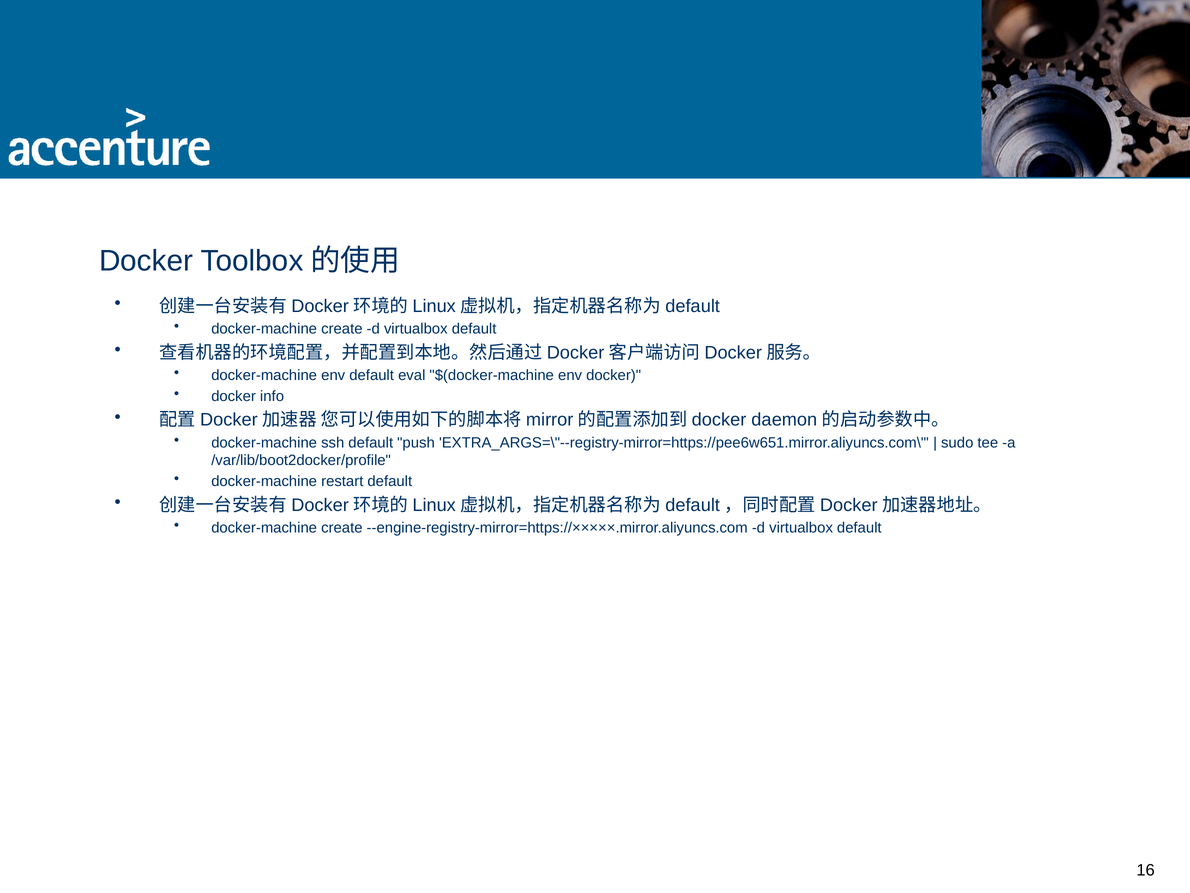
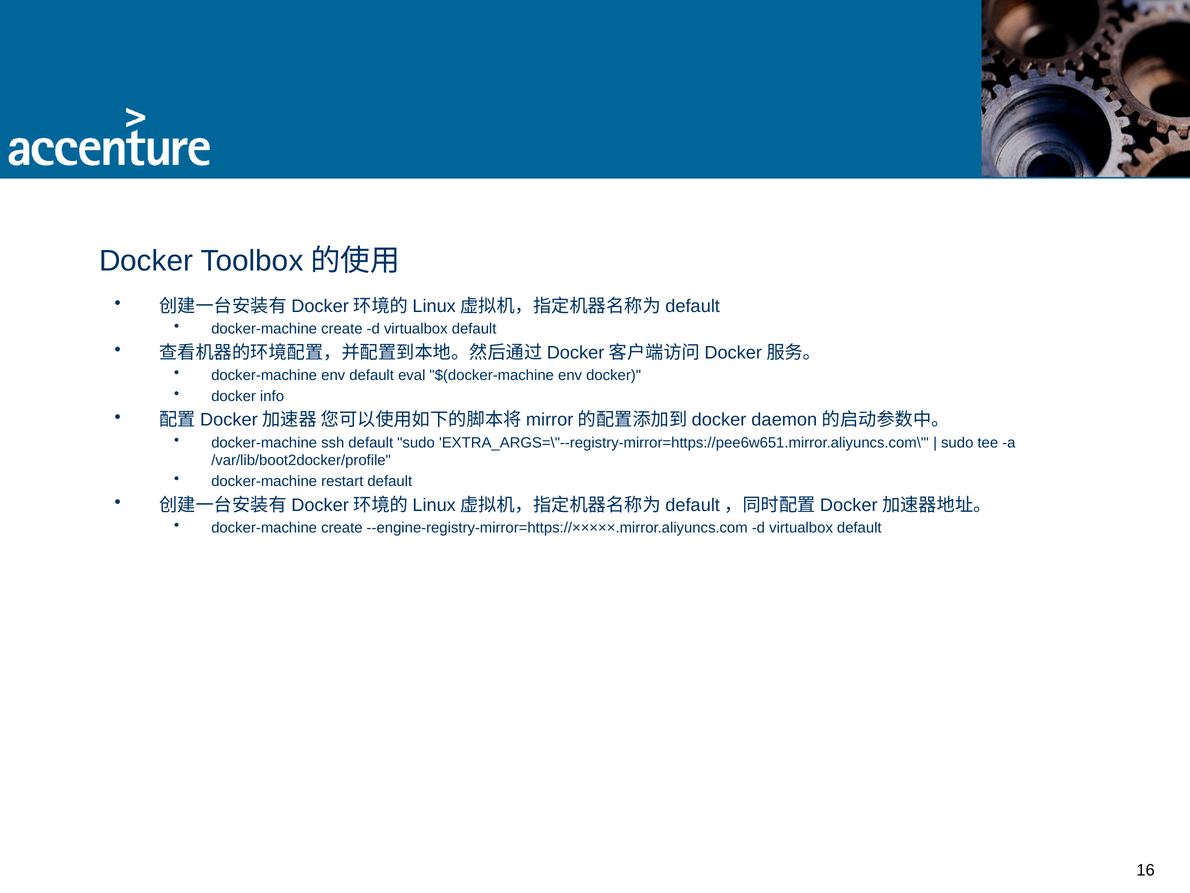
default push: push -> sudo (416, 442)
